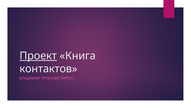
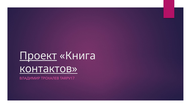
контактов underline: none -> present (48, 68)
